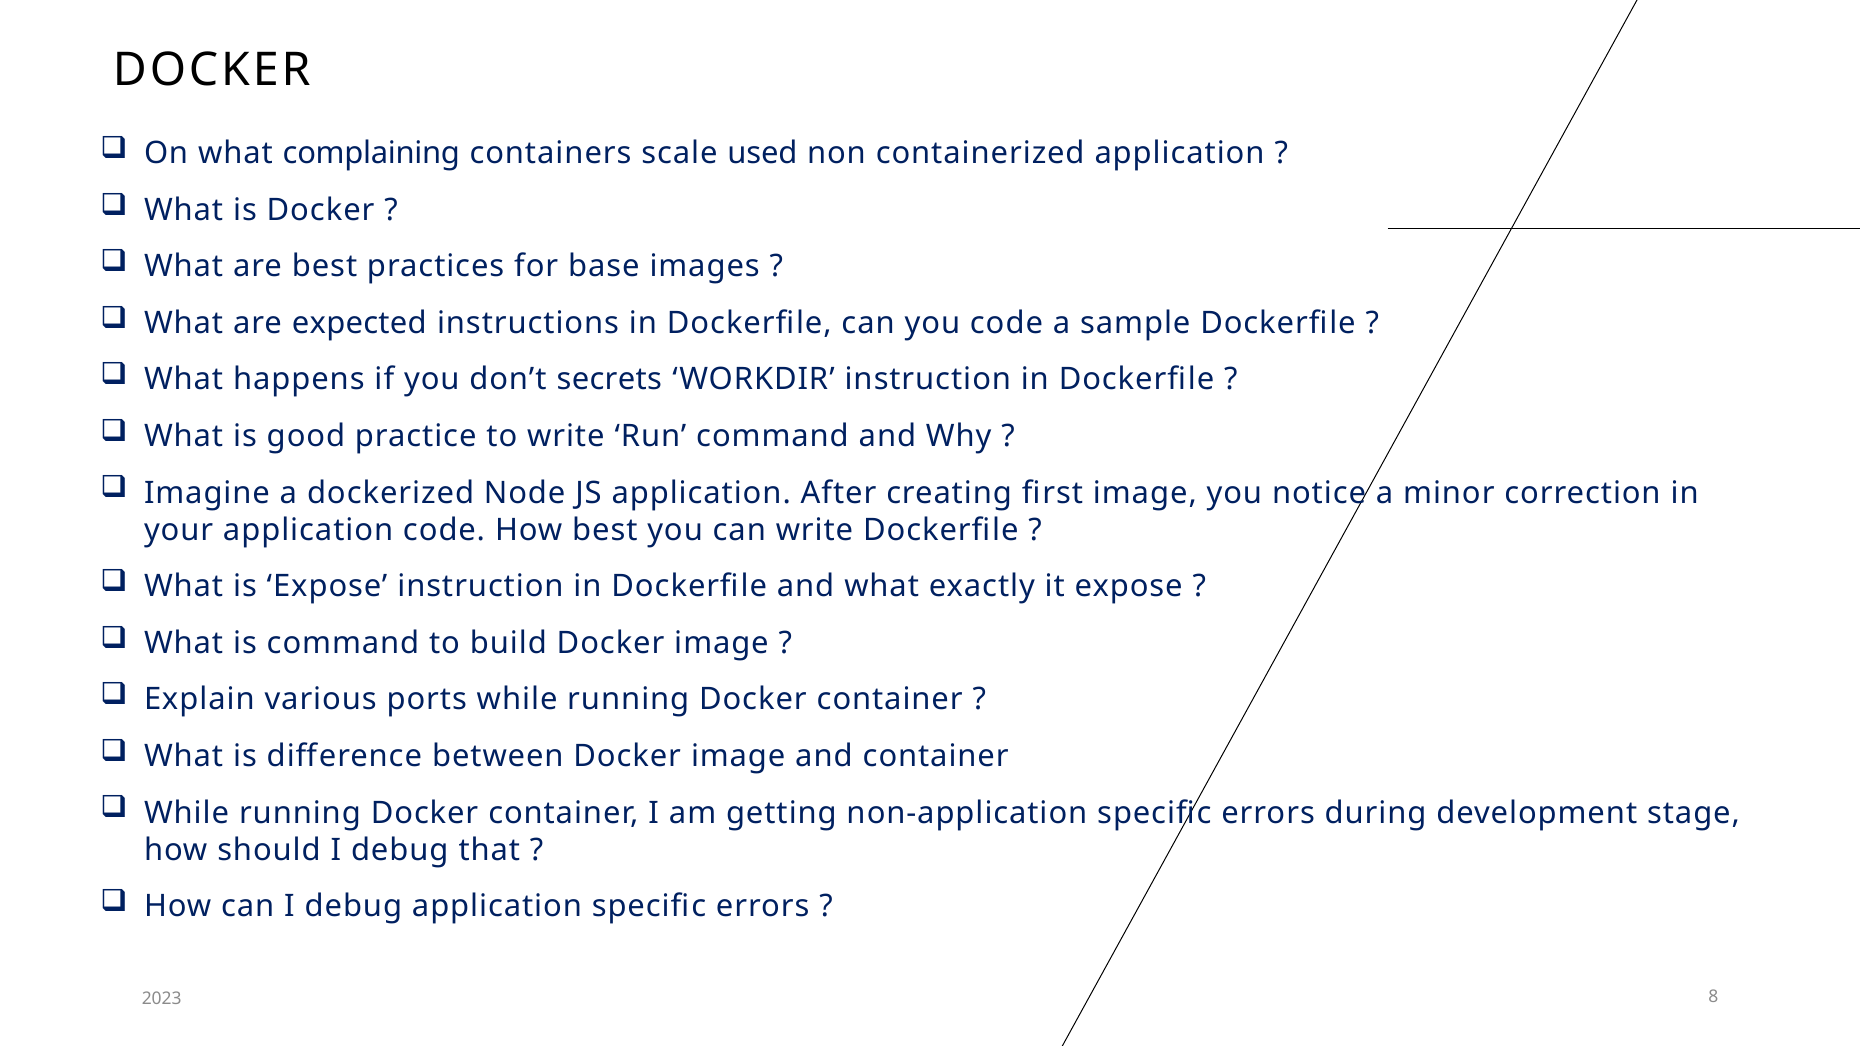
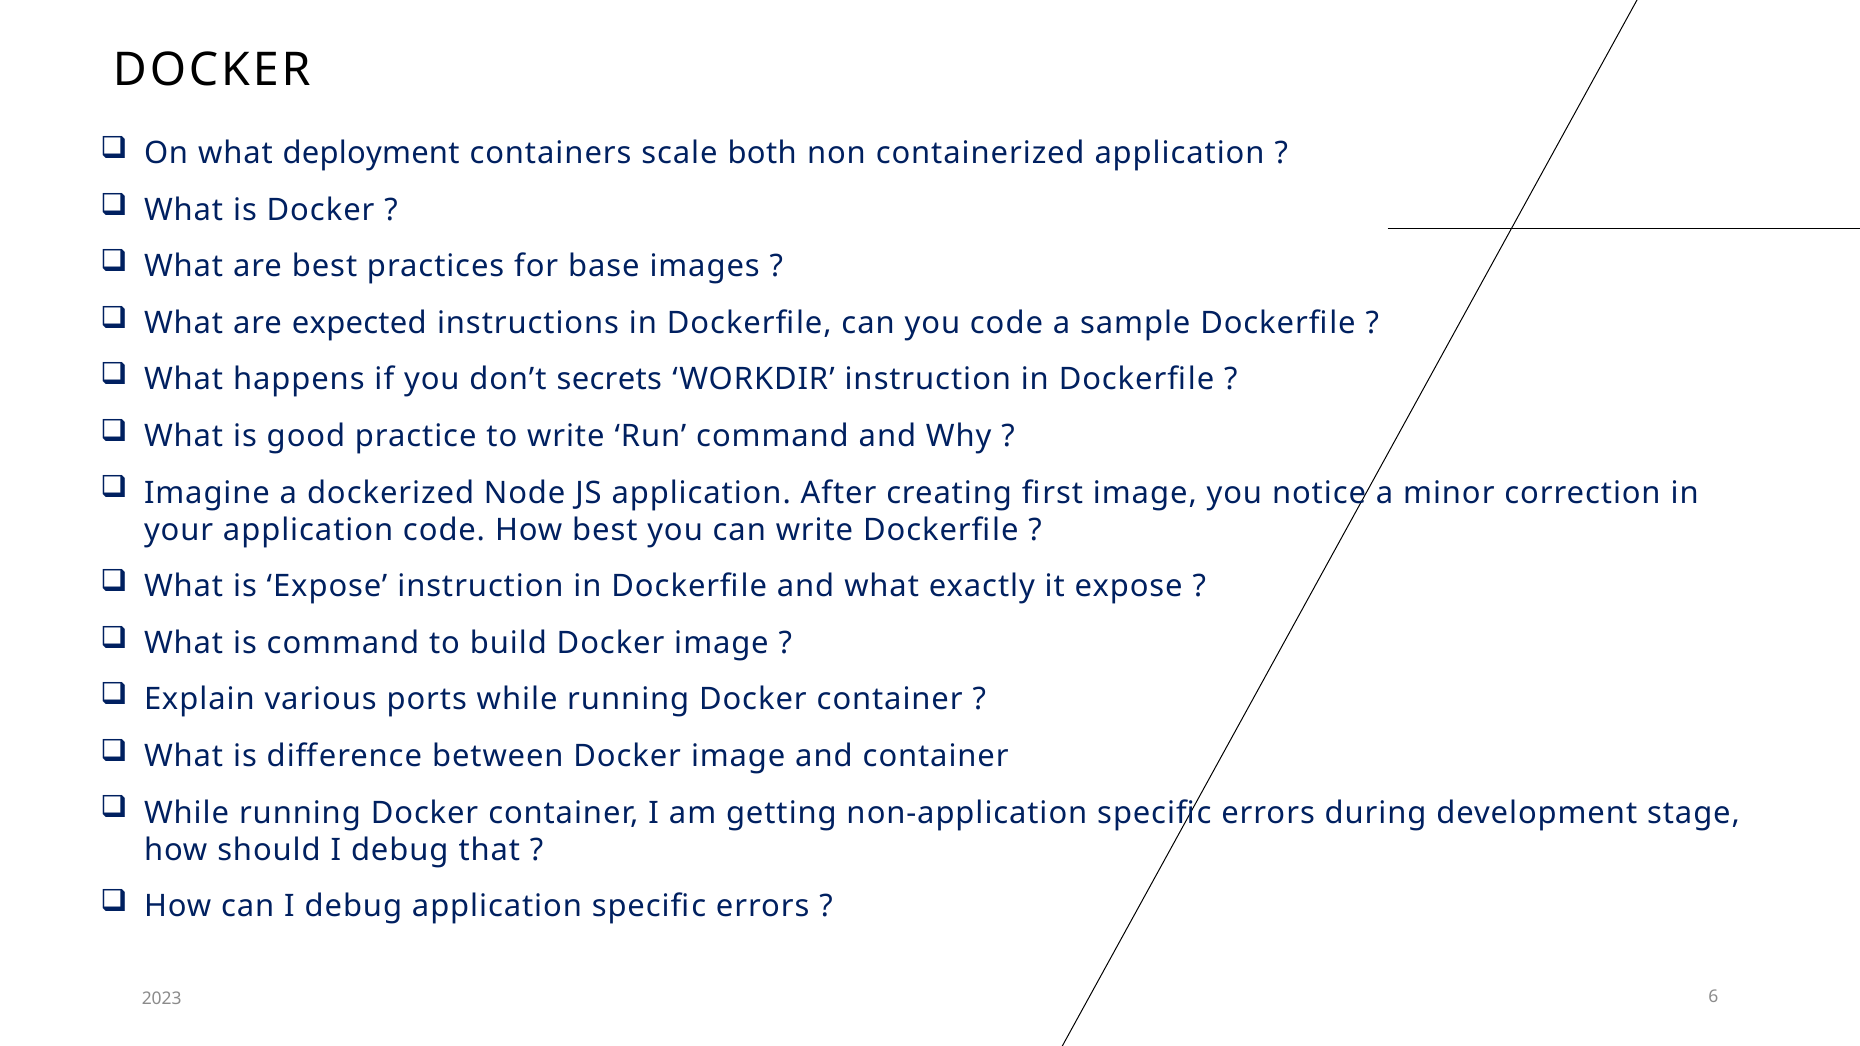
complaining: complaining -> deployment (371, 154)
used: used -> both (762, 154)
8: 8 -> 6 (1713, 997)
